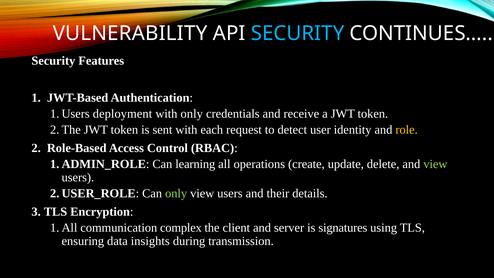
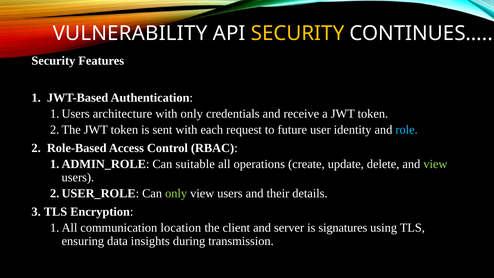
SECURITY colour: light blue -> yellow (298, 33)
deployment: deployment -> architecture (122, 114)
detect: detect -> future (292, 130)
role colour: yellow -> light blue (407, 130)
learning: learning -> suitable (195, 164)
complex: complex -> location (181, 228)
